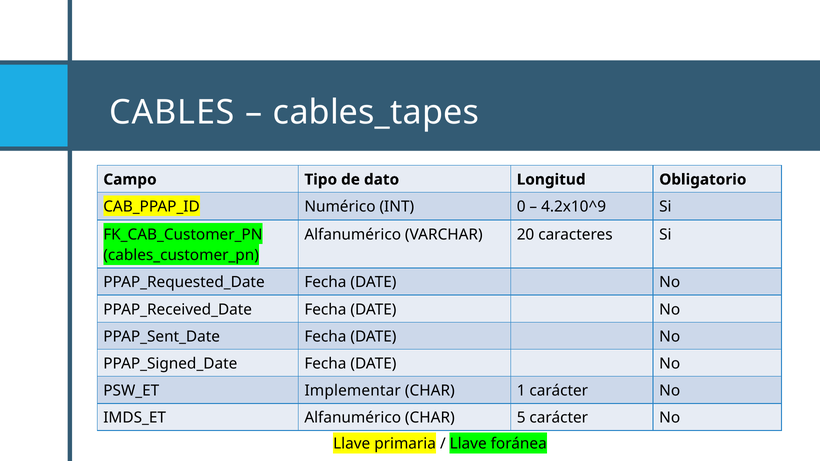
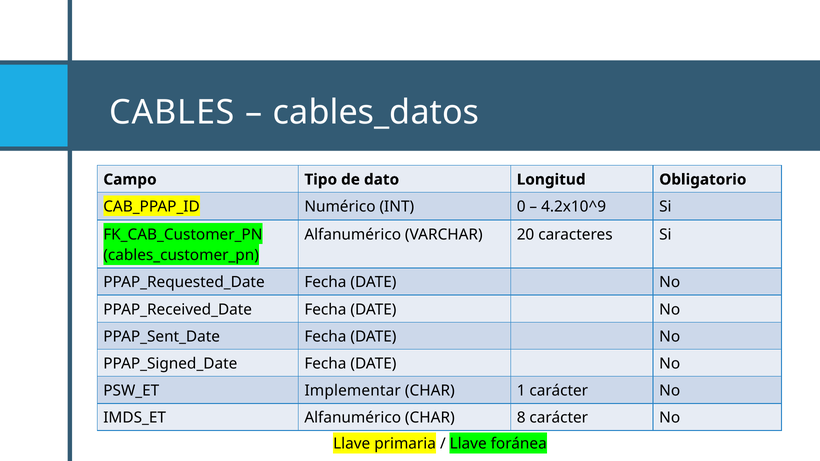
cables_tapes: cables_tapes -> cables_datos (376, 113)
5: 5 -> 8 (521, 418)
